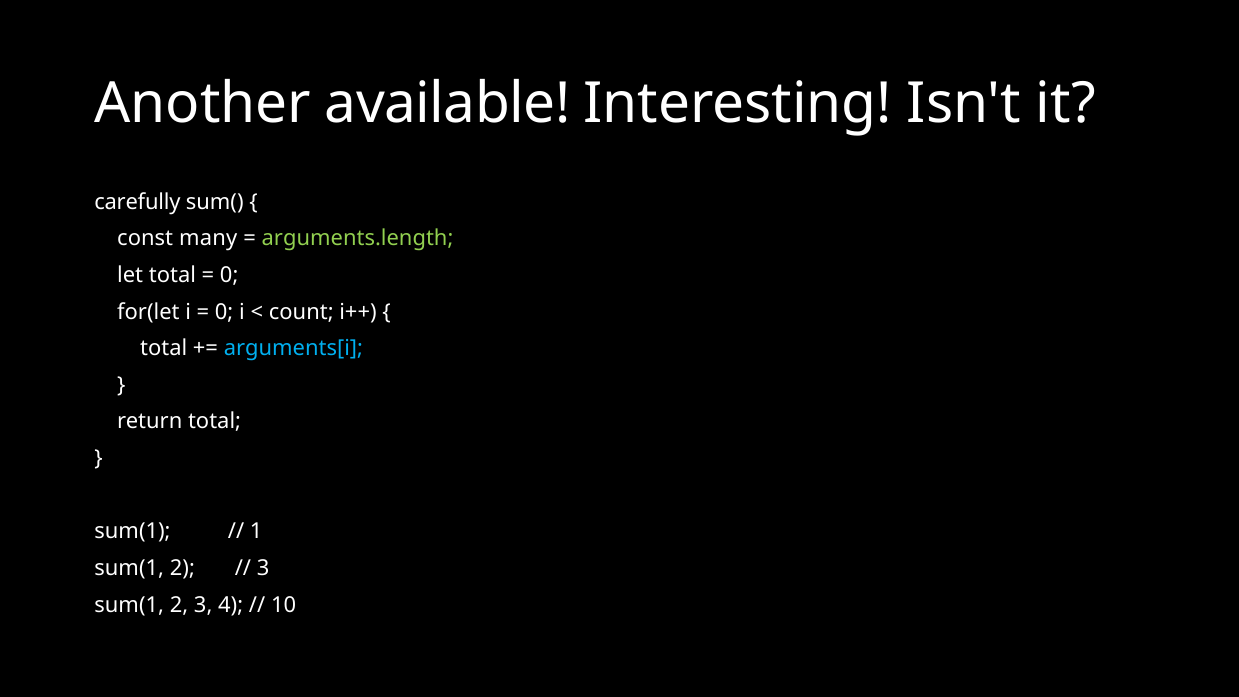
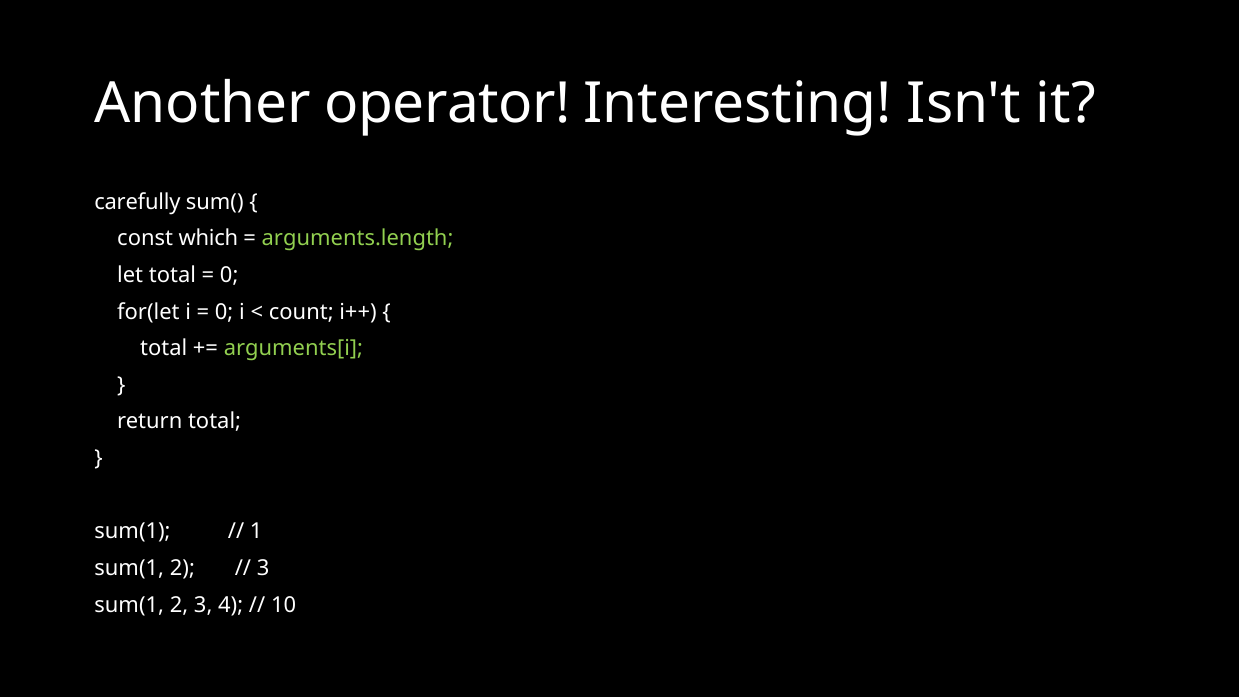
available: available -> operator (448, 104)
many: many -> which (208, 238)
arguments[i colour: light blue -> light green (293, 348)
